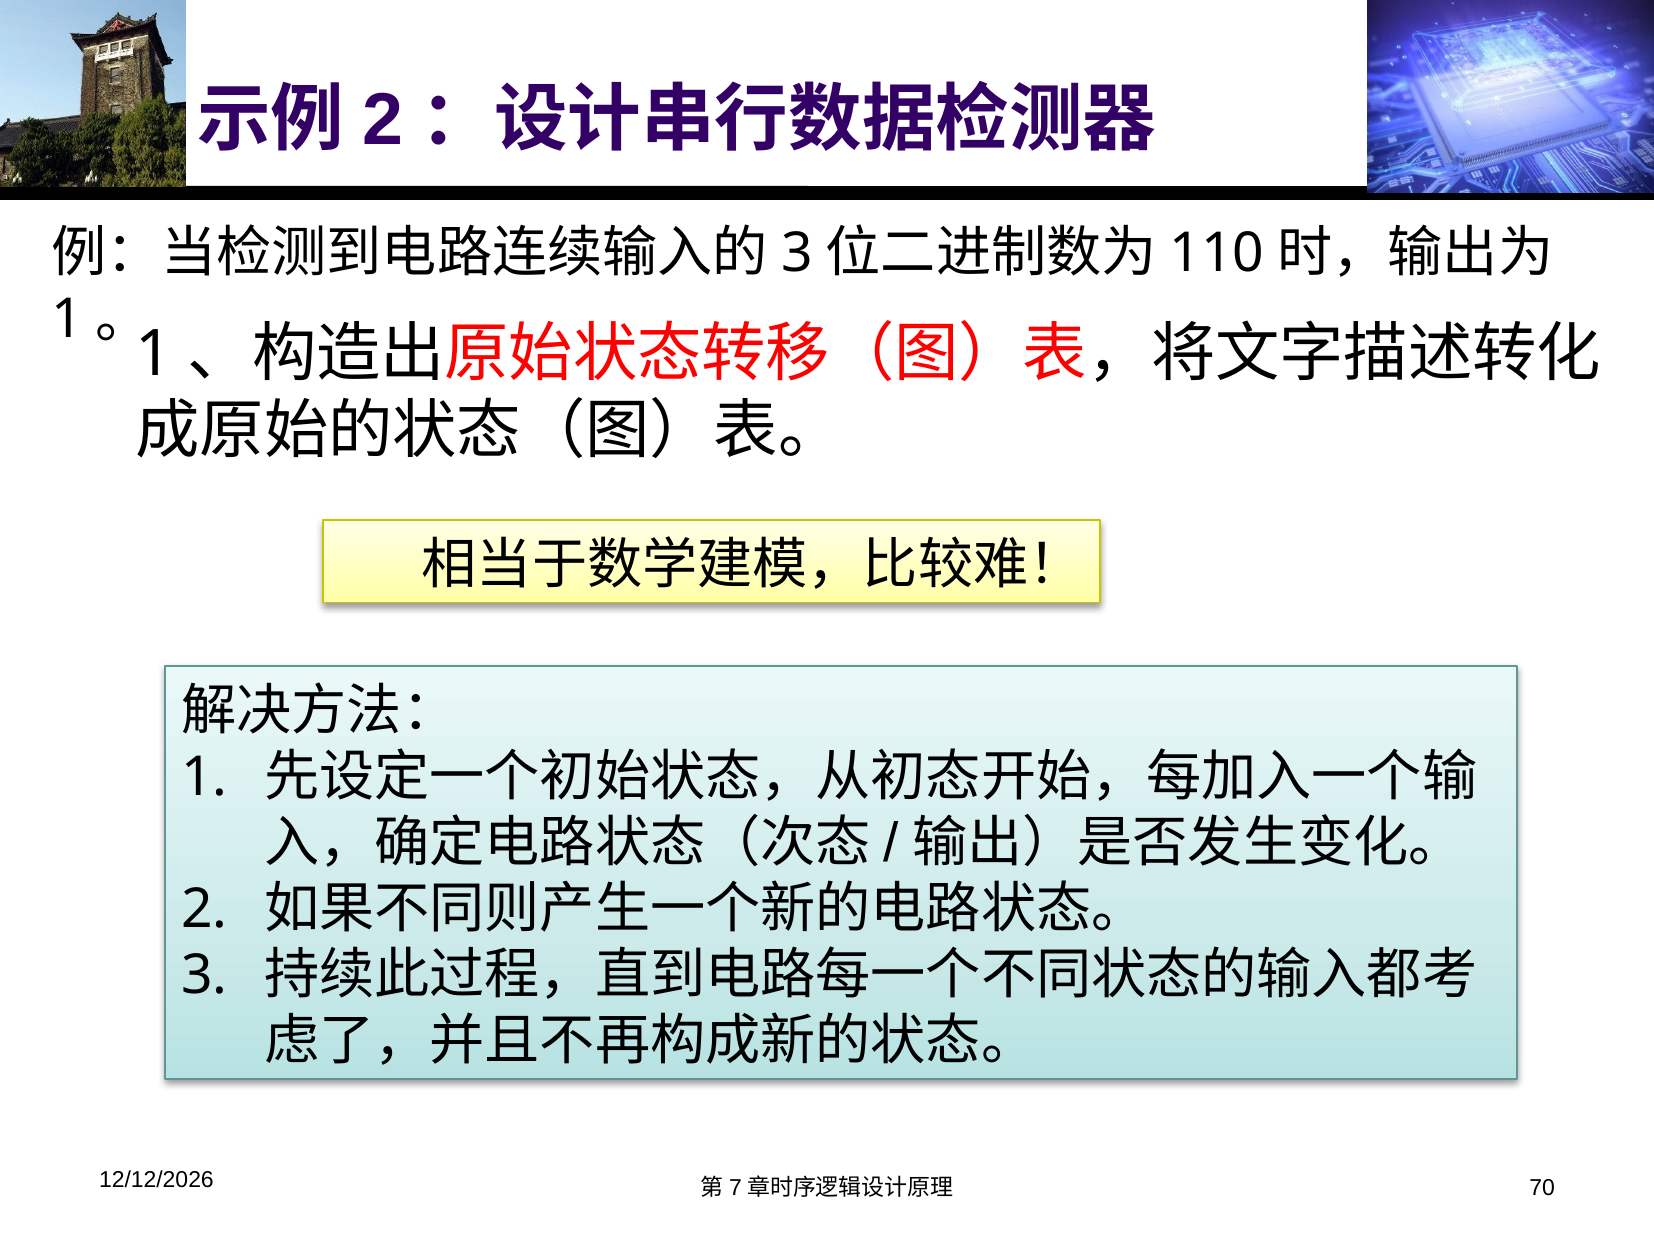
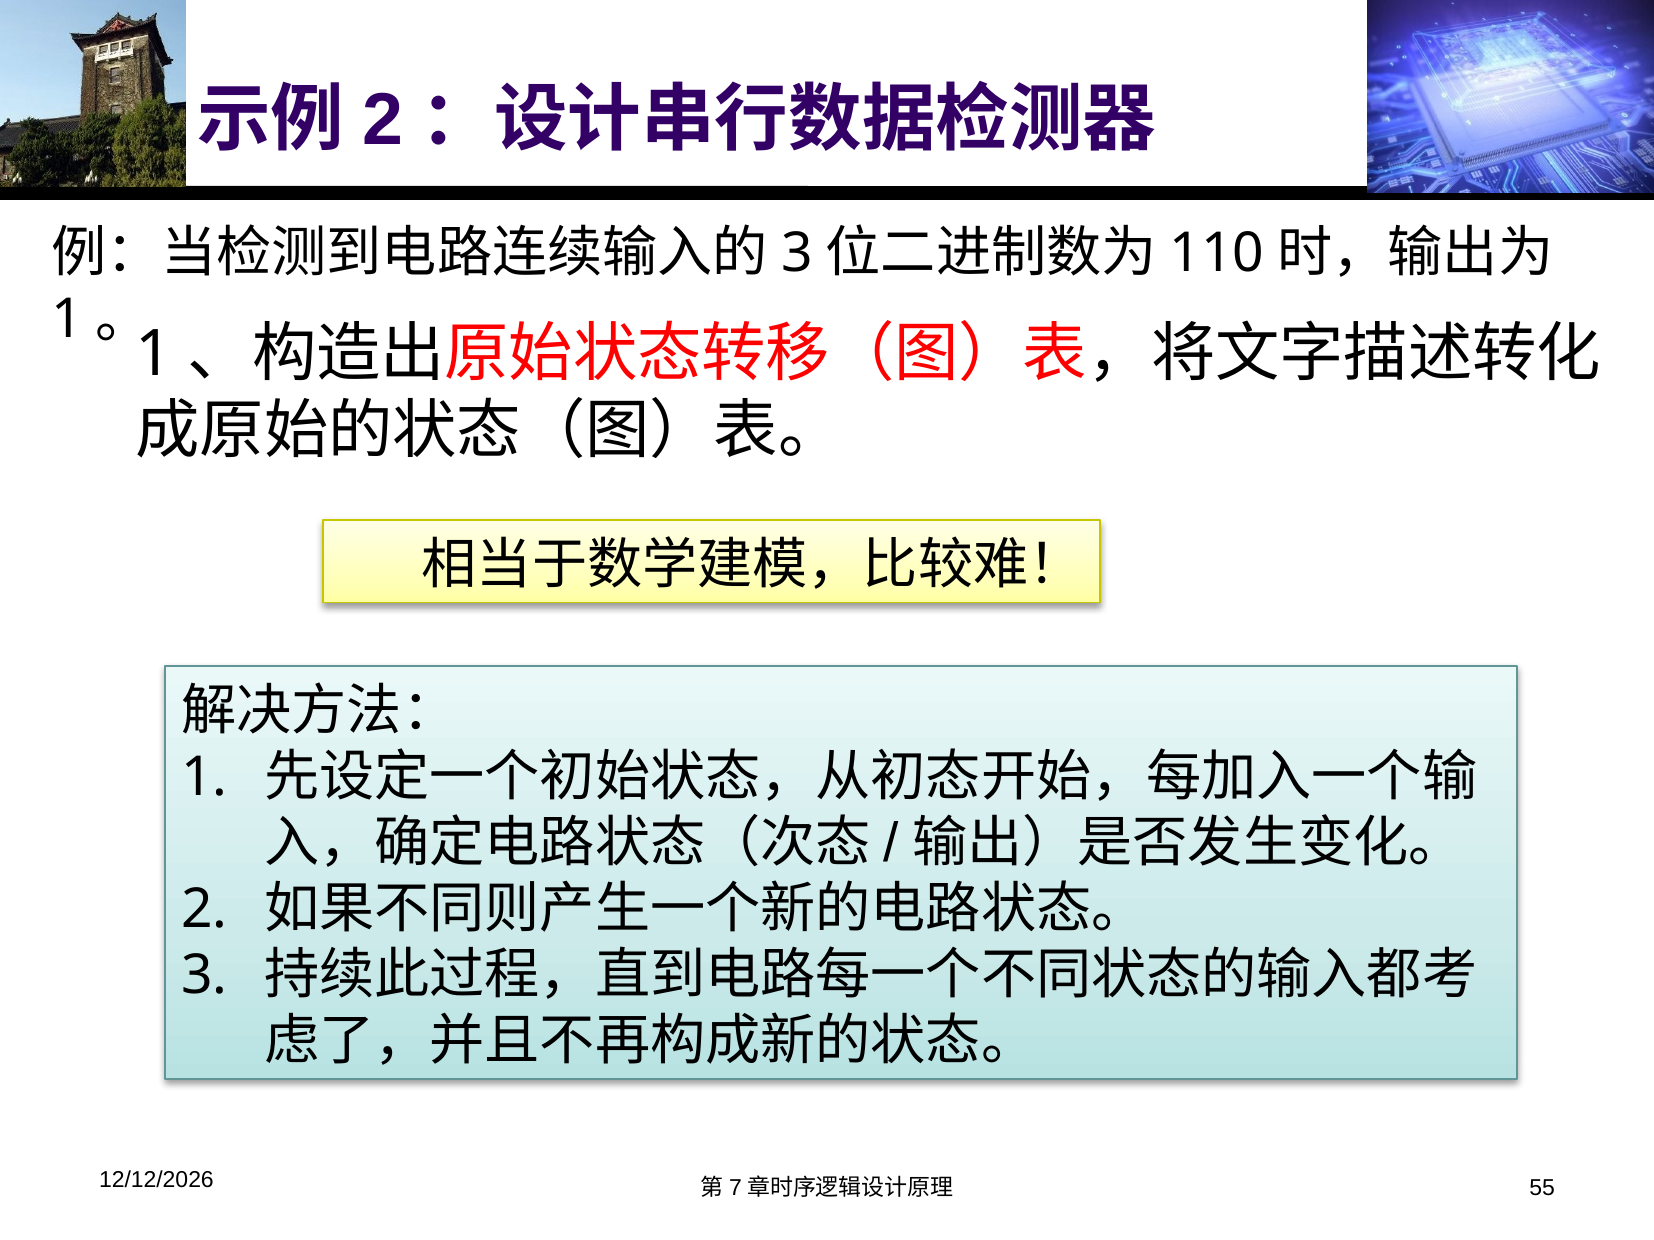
70: 70 -> 55 (1542, 1188)
